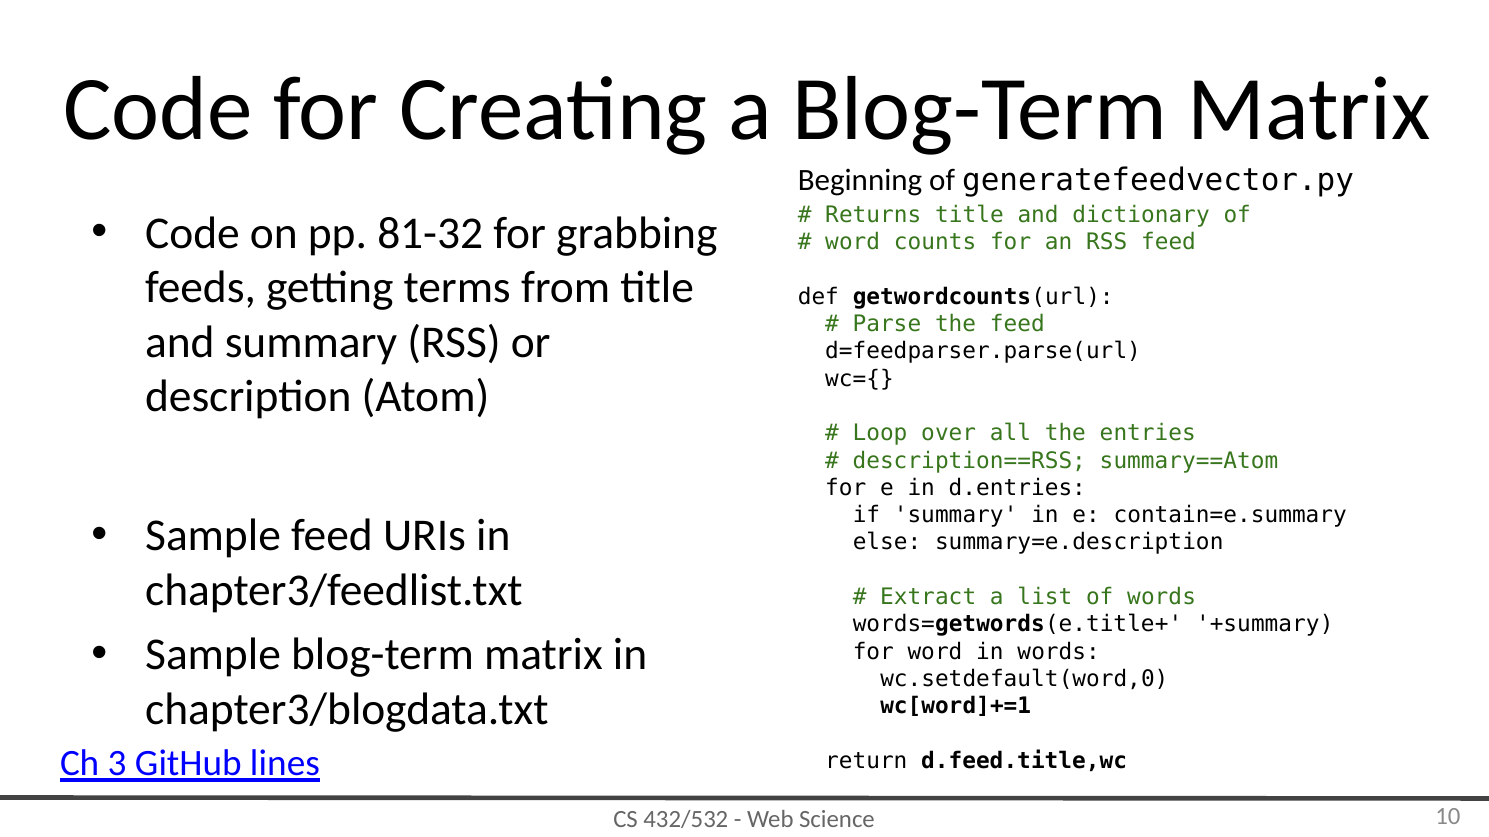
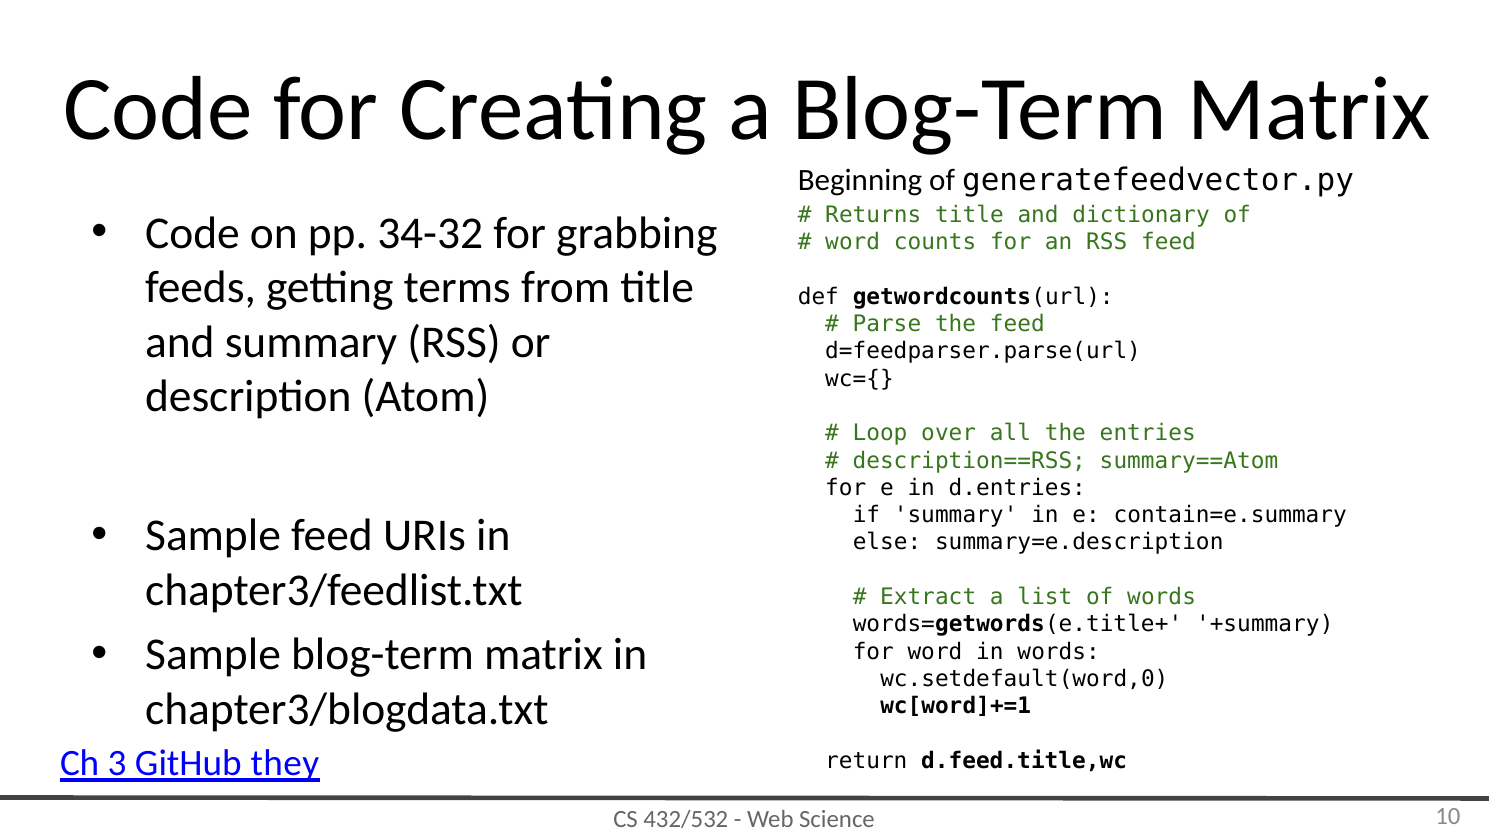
81-32: 81-32 -> 34-32 (430, 233)
lines: lines -> they (285, 764)
